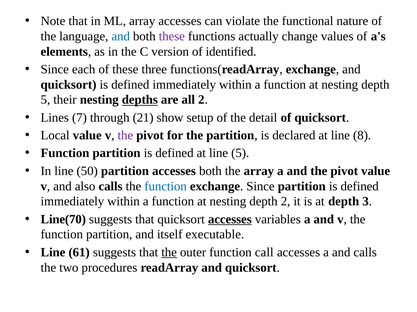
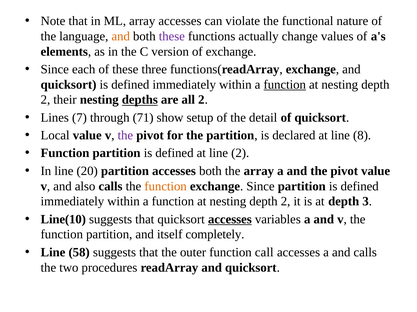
and colour: blue -> orange (121, 36)
of identified: identified -> exchange (231, 52)
function underline: none -> present (285, 85)
5: 5 -> 2 (45, 100)
21: 21 -> 71 (143, 118)
line 5: 5 -> 2 (240, 154)
50: 50 -> 20 (87, 171)
function colour: blue -> orange (166, 187)
Line(70: Line(70 -> Line(10 (63, 220)
executable: executable -> completely (215, 235)
61: 61 -> 58 (79, 253)
the underline: present -> none (169, 253)
